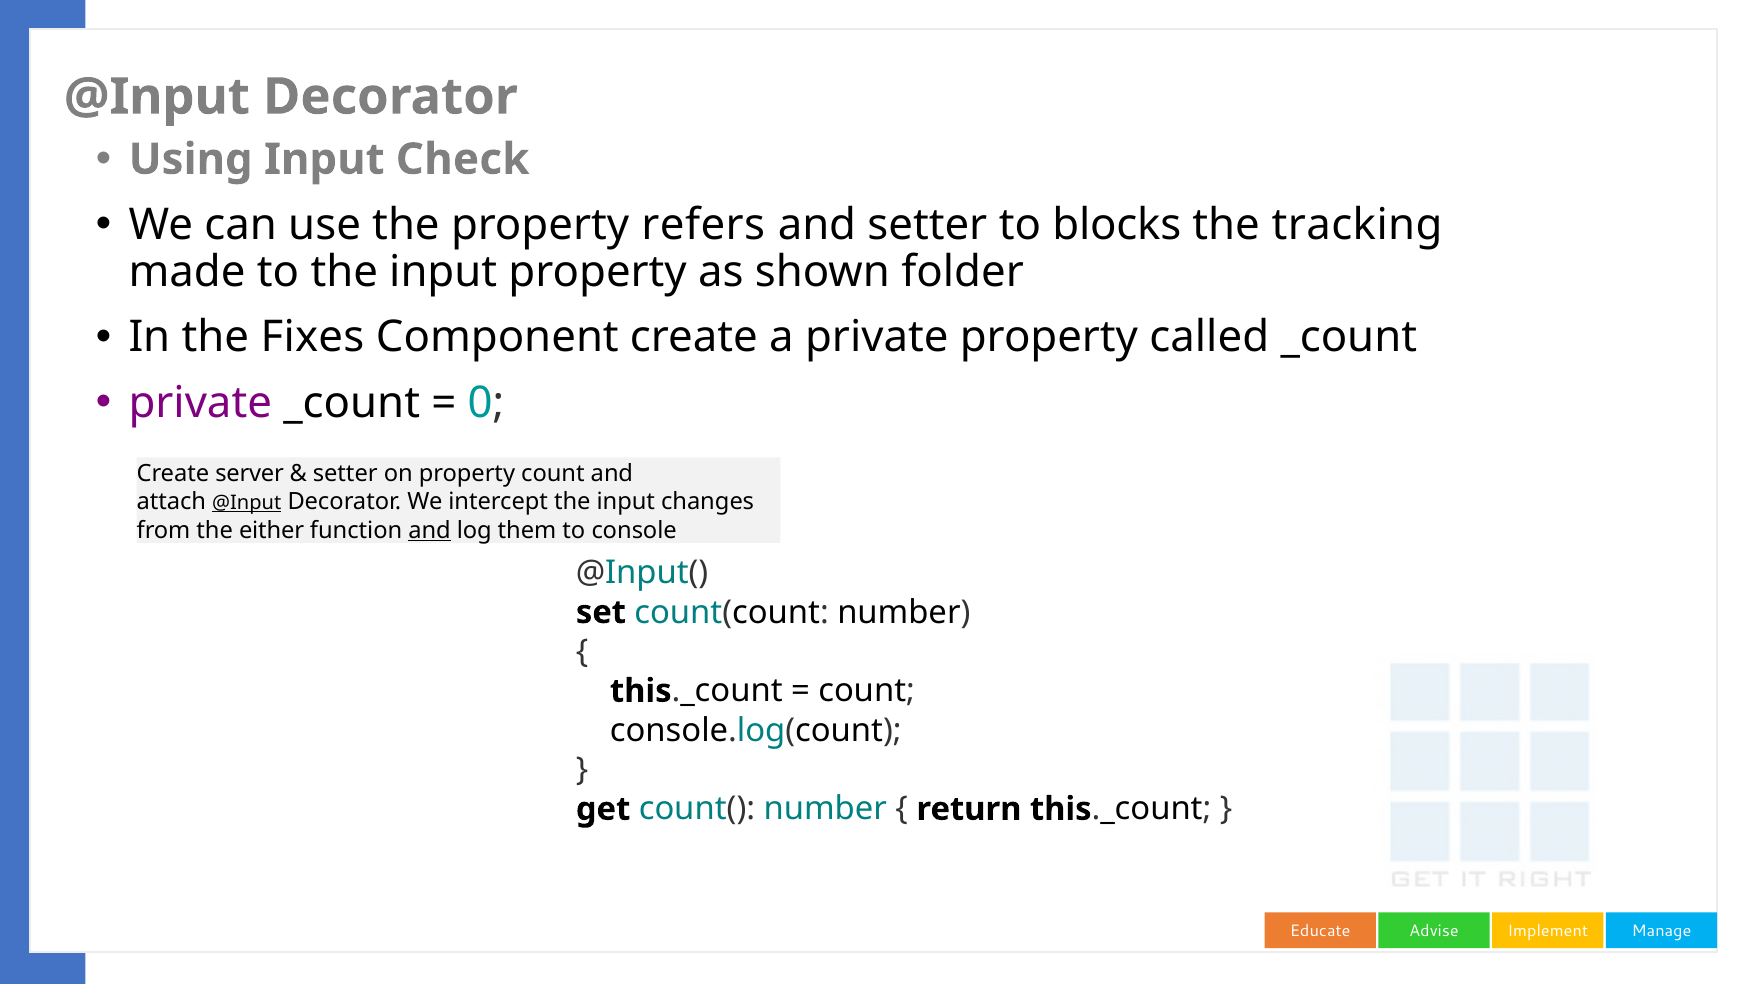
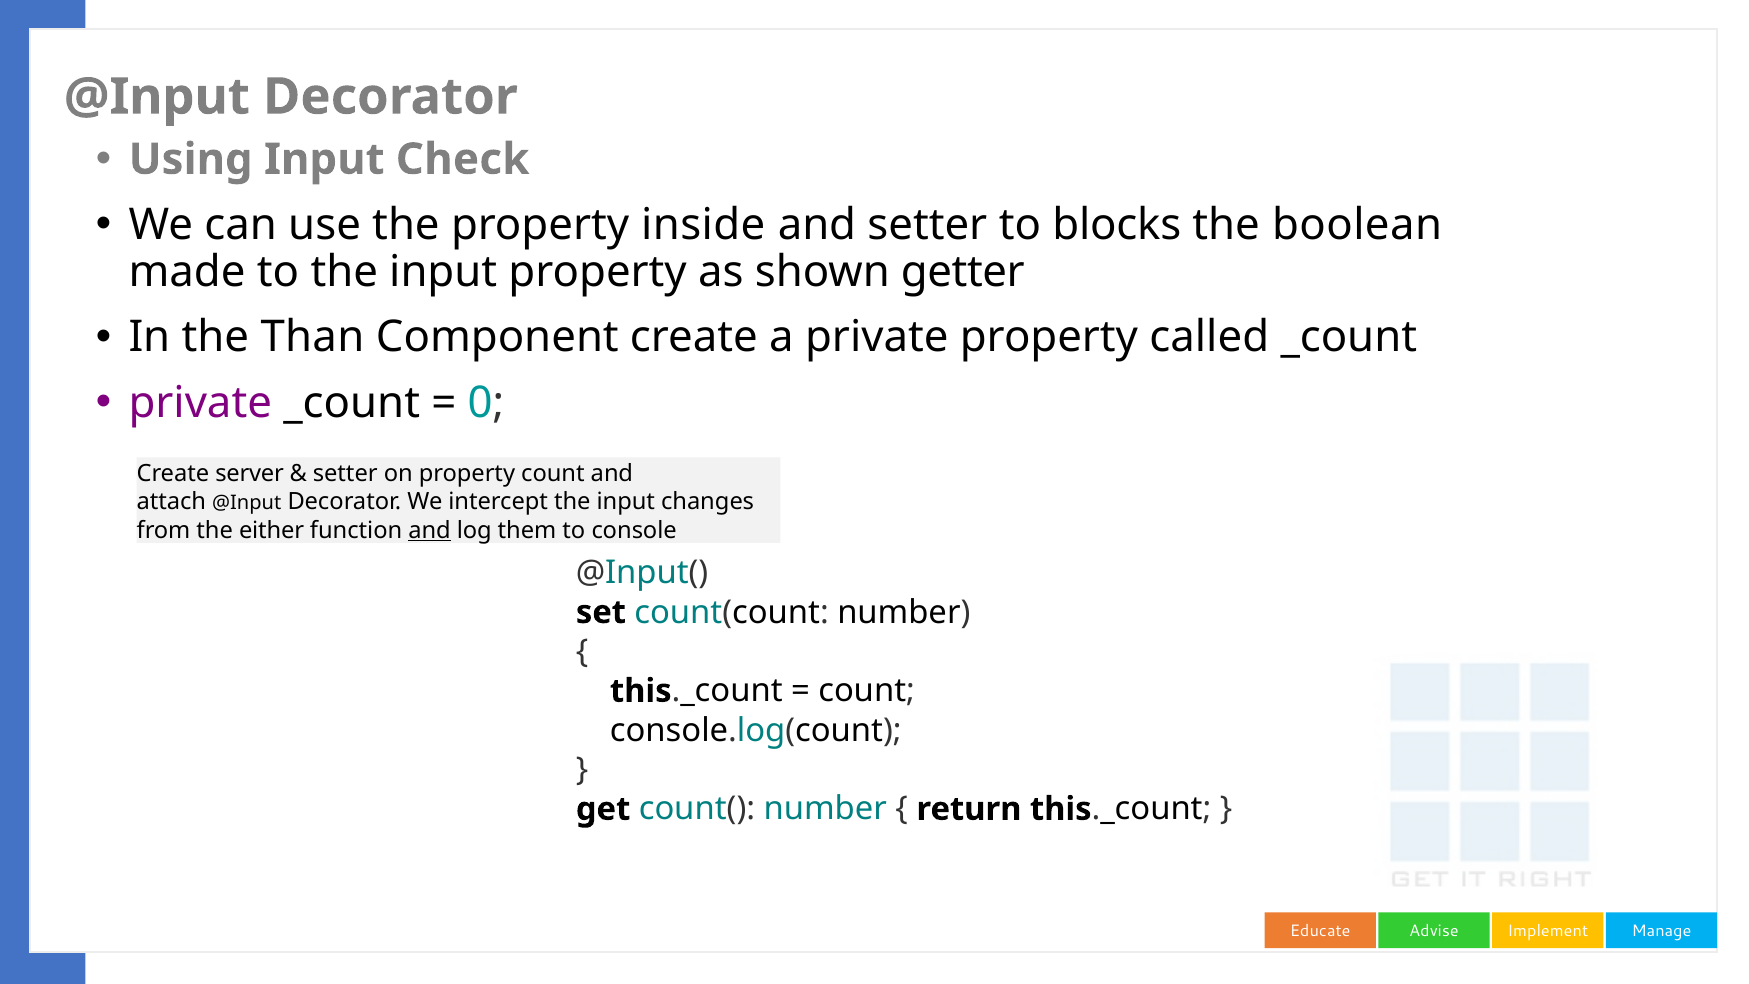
refers: refers -> inside (703, 225)
tracking: tracking -> boolean (1357, 225)
folder: folder -> getter (963, 272)
Fixes: Fixes -> Than (312, 337)
@Input underline: present -> none (247, 503)
